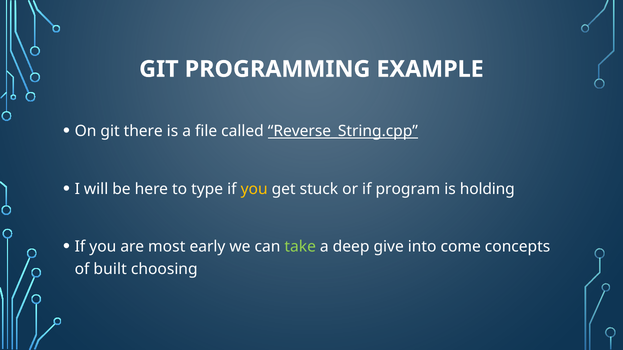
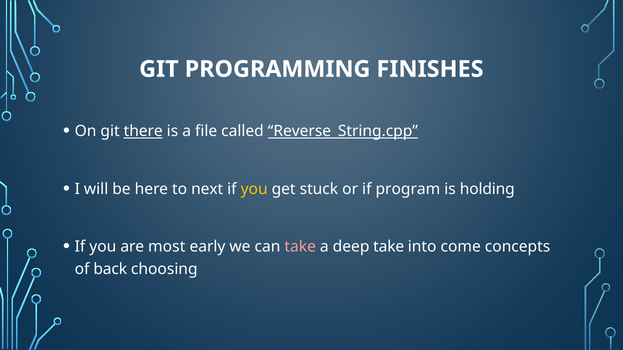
EXAMPLE: EXAMPLE -> FINISHES (430, 69)
there underline: none -> present (143, 131)
type: type -> next (207, 189)
take colour: light green -> pink (300, 247)
deep give: give -> take (389, 247)
built: built -> back (110, 270)
